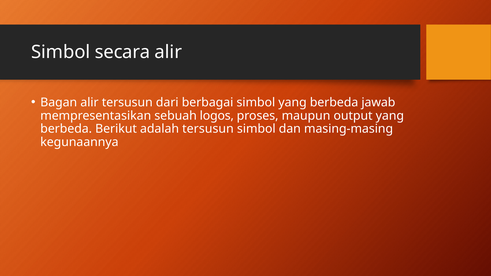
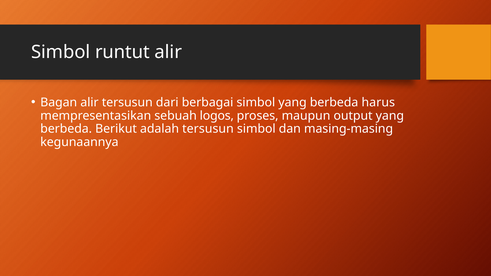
secara: secara -> runtut (122, 52)
jawab: jawab -> harus (378, 103)
